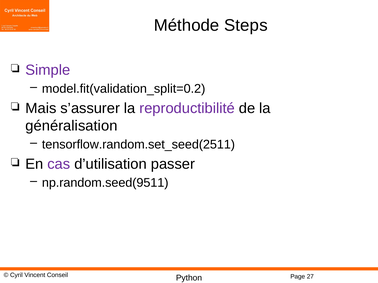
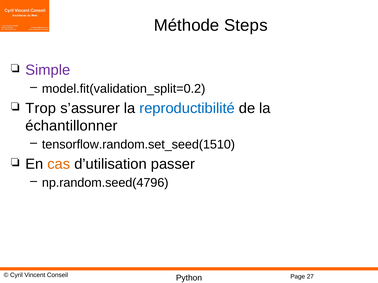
Mais: Mais -> Trop (41, 108)
reproductibilité colour: purple -> blue (187, 108)
généralisation: généralisation -> échantillonner (71, 126)
tensorflow.random.set_seed(2511: tensorflow.random.set_seed(2511 -> tensorflow.random.set_seed(1510 (138, 145)
cas colour: purple -> orange (59, 164)
np.random.seed(9511: np.random.seed(9511 -> np.random.seed(4796 (105, 183)
